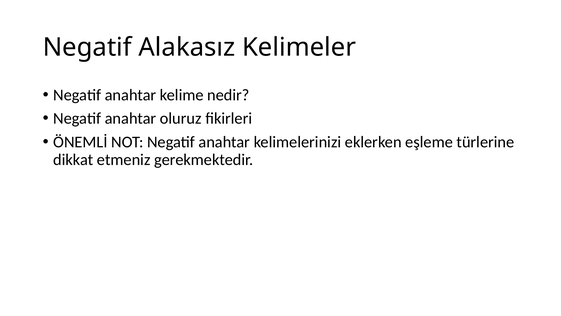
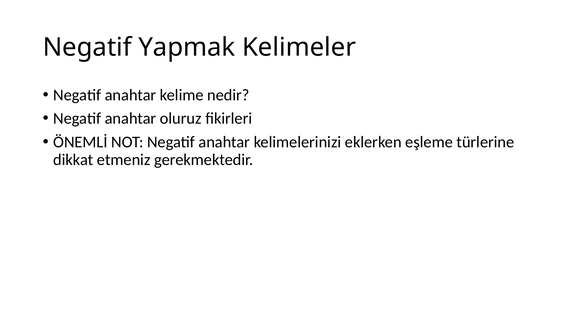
Alakasız: Alakasız -> Yapmak (187, 47)
